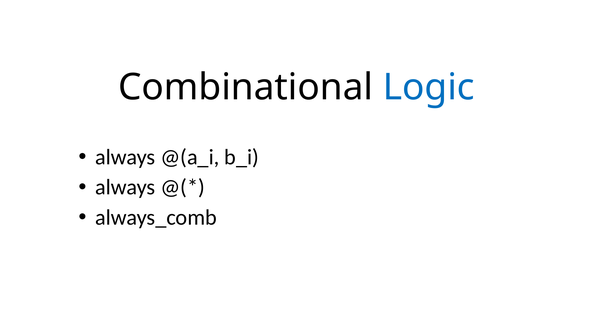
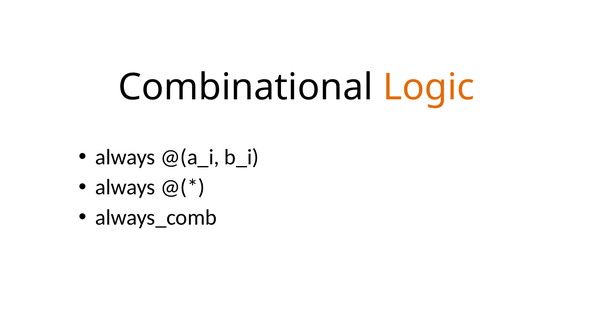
Logic colour: blue -> orange (429, 88)
